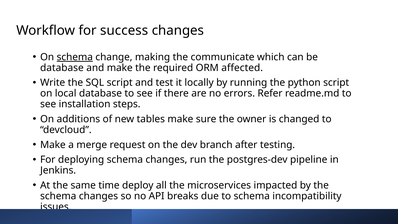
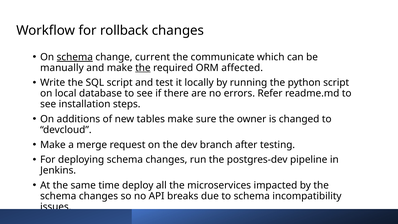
success: success -> rollback (124, 31)
making: making -> current (153, 57)
database: database -> manually (62, 68)
the underline: none -> present (143, 68)
